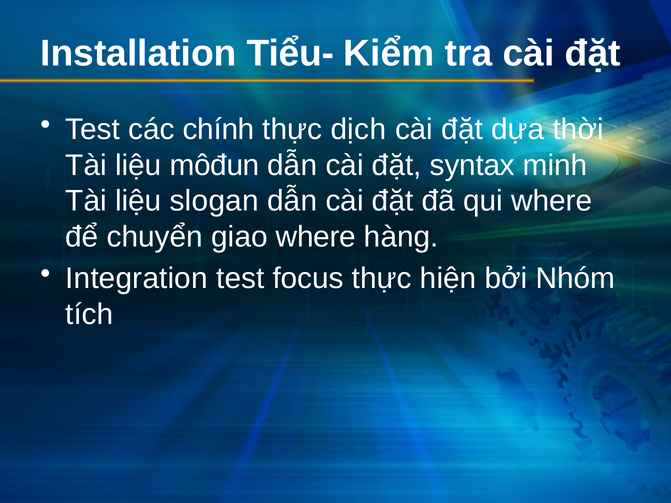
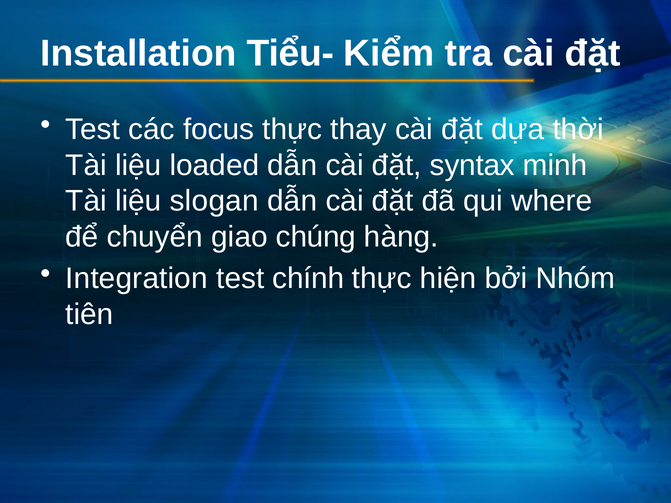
chính: chính -> focus (219, 130)
dịch: dịch -> thay (359, 130)
môđun: môđun -> loaded (214, 165)
giao where: where -> chúng (316, 237)
focus: focus -> chính (308, 279)
tích: tích -> tiên (89, 315)
